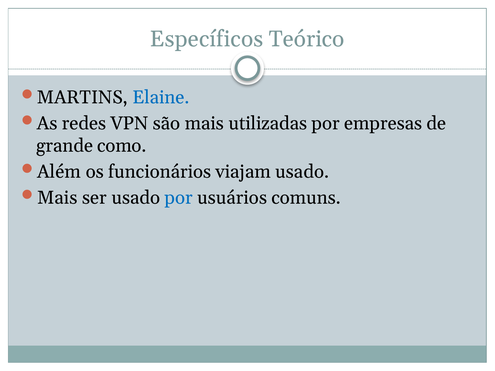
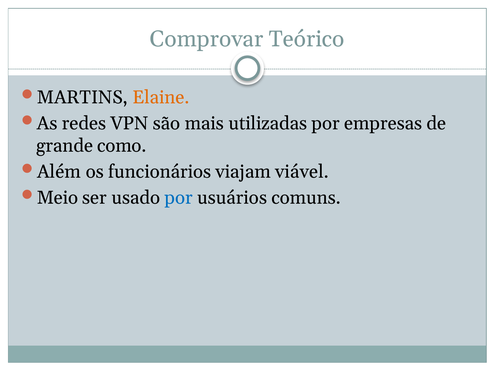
Específicos: Específicos -> Comprovar (207, 39)
Elaine colour: blue -> orange (161, 98)
viajam usado: usado -> viável (302, 172)
Mais: Mais -> Meio (57, 198)
